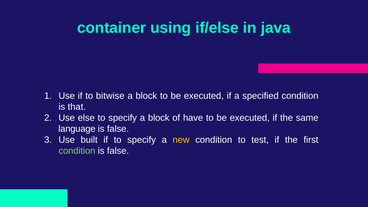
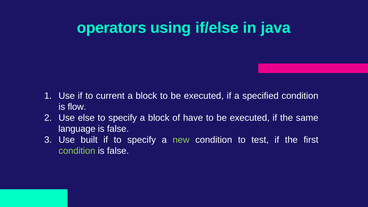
container: container -> operators (112, 28)
bitwise: bitwise -> current (110, 96)
that: that -> flow (77, 107)
new colour: yellow -> light green (181, 140)
